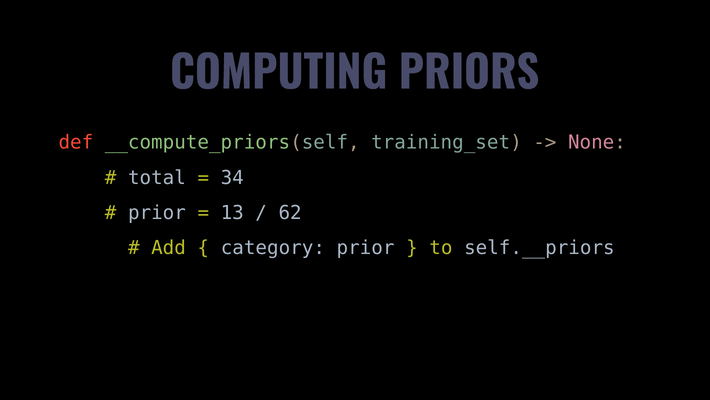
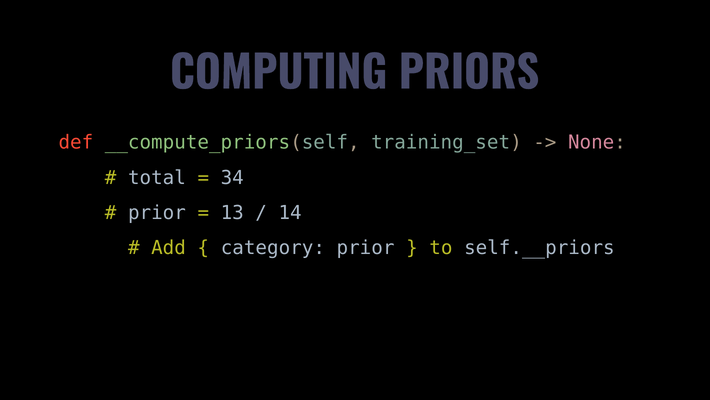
62: 62 -> 14 (290, 213)
